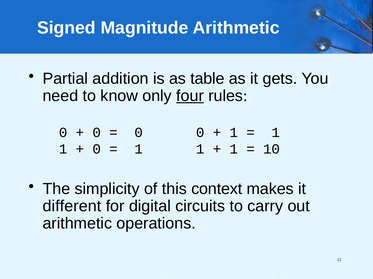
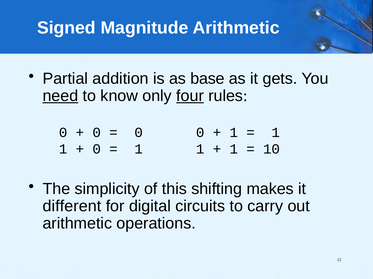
table: table -> base (207, 79)
need underline: none -> present (60, 96)
context: context -> shifting (217, 189)
